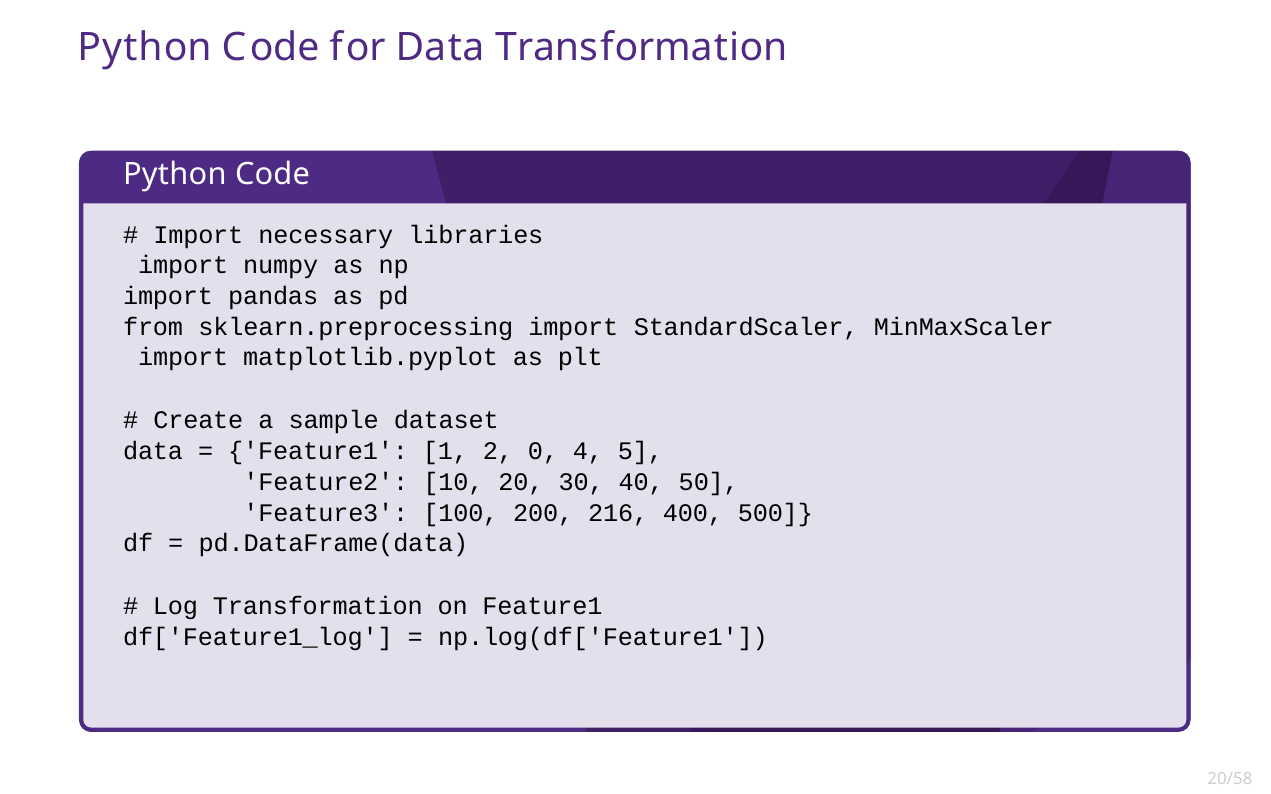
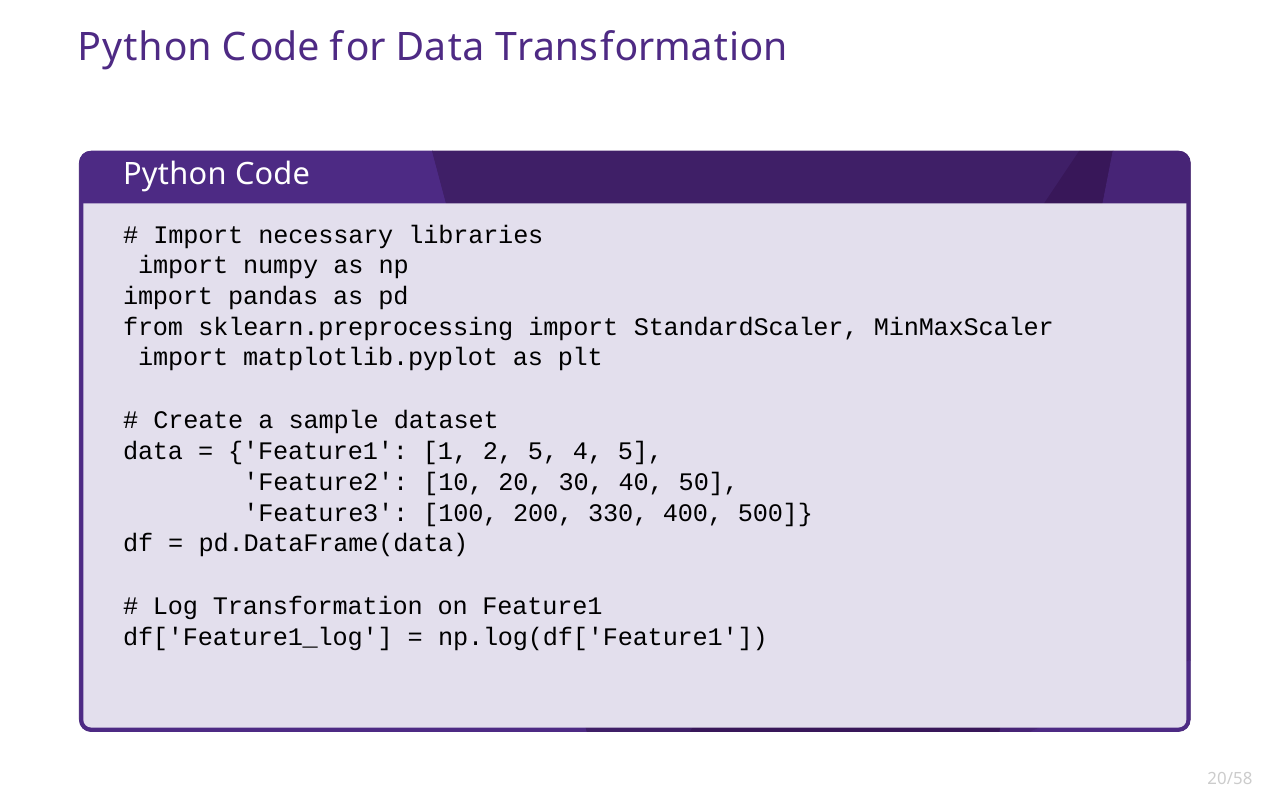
2 0: 0 -> 5 (543, 451)
216: 216 -> 330 (618, 513)
